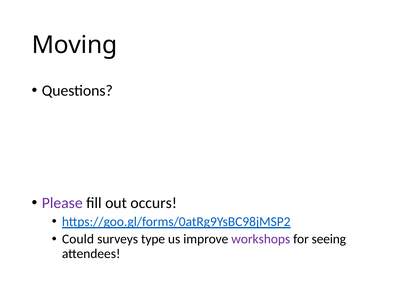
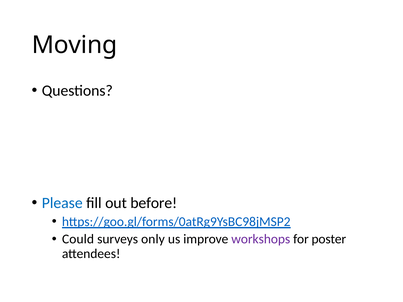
Please colour: purple -> blue (62, 203)
occurs: occurs -> before (154, 203)
type: type -> only (153, 239)
seeing: seeing -> poster (329, 239)
